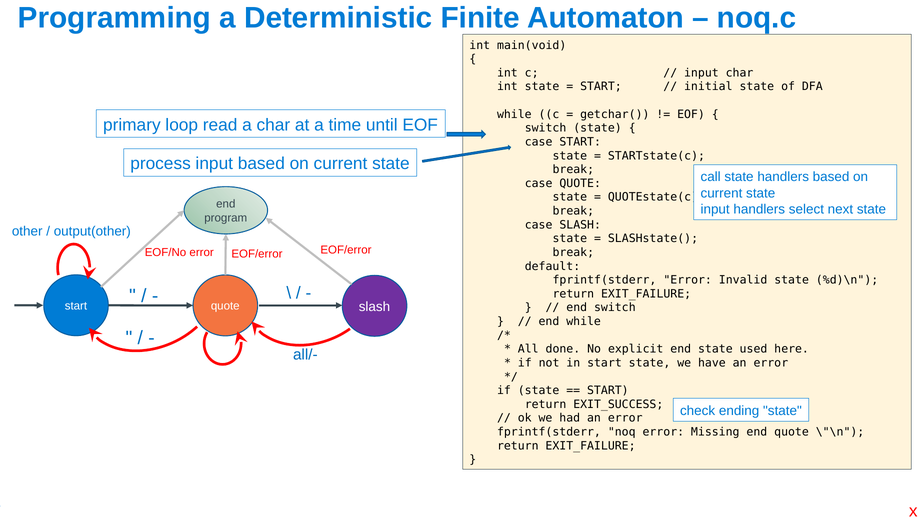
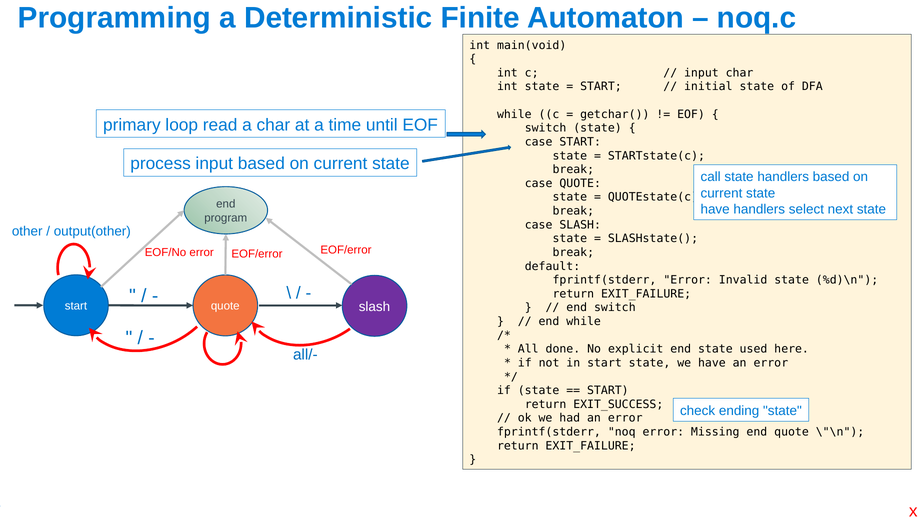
input: input -> have (715, 210)
